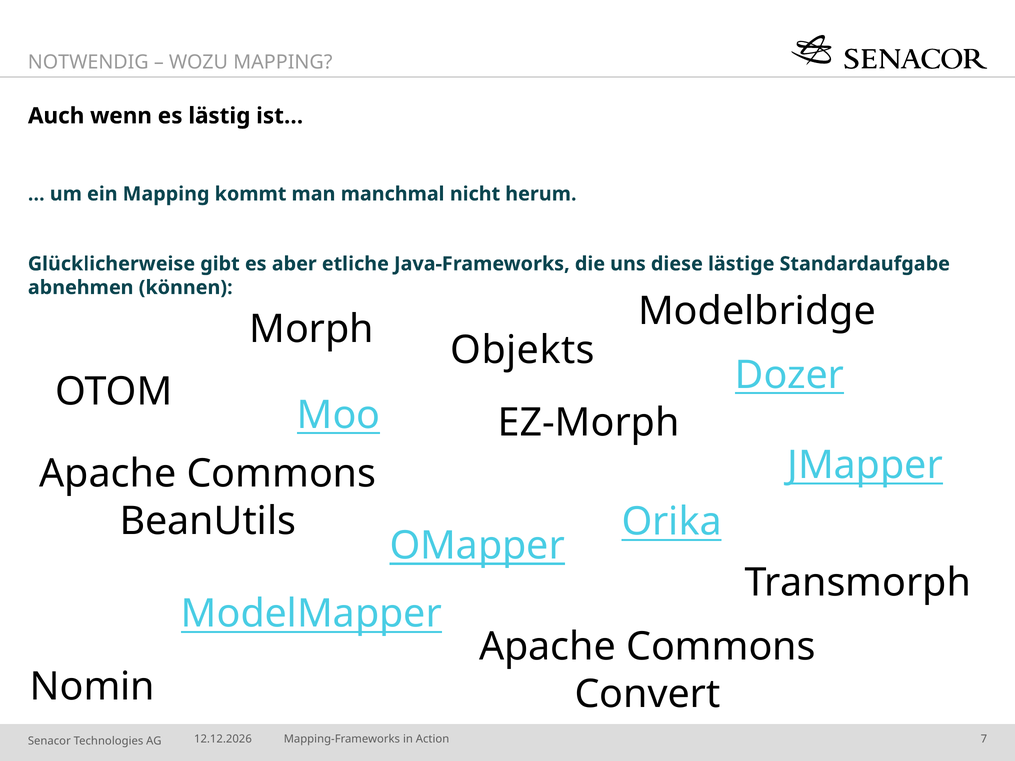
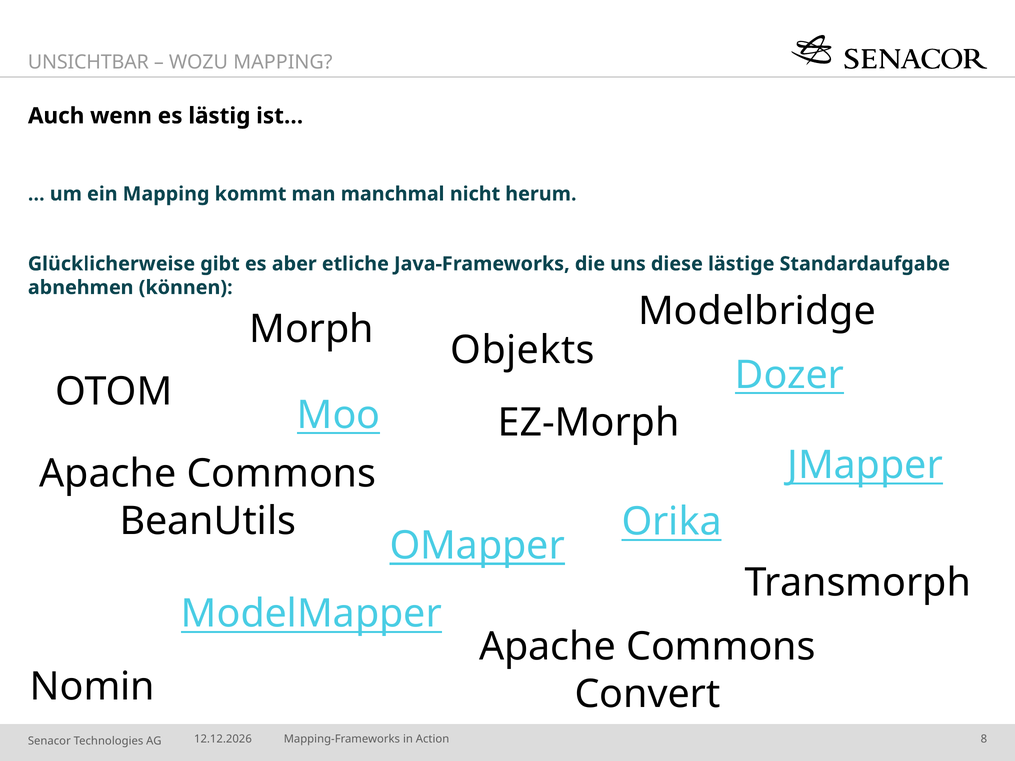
NOTWENDIG: NOTWENDIG -> UNSICHTBAR (88, 62)
7: 7 -> 8 (984, 739)
